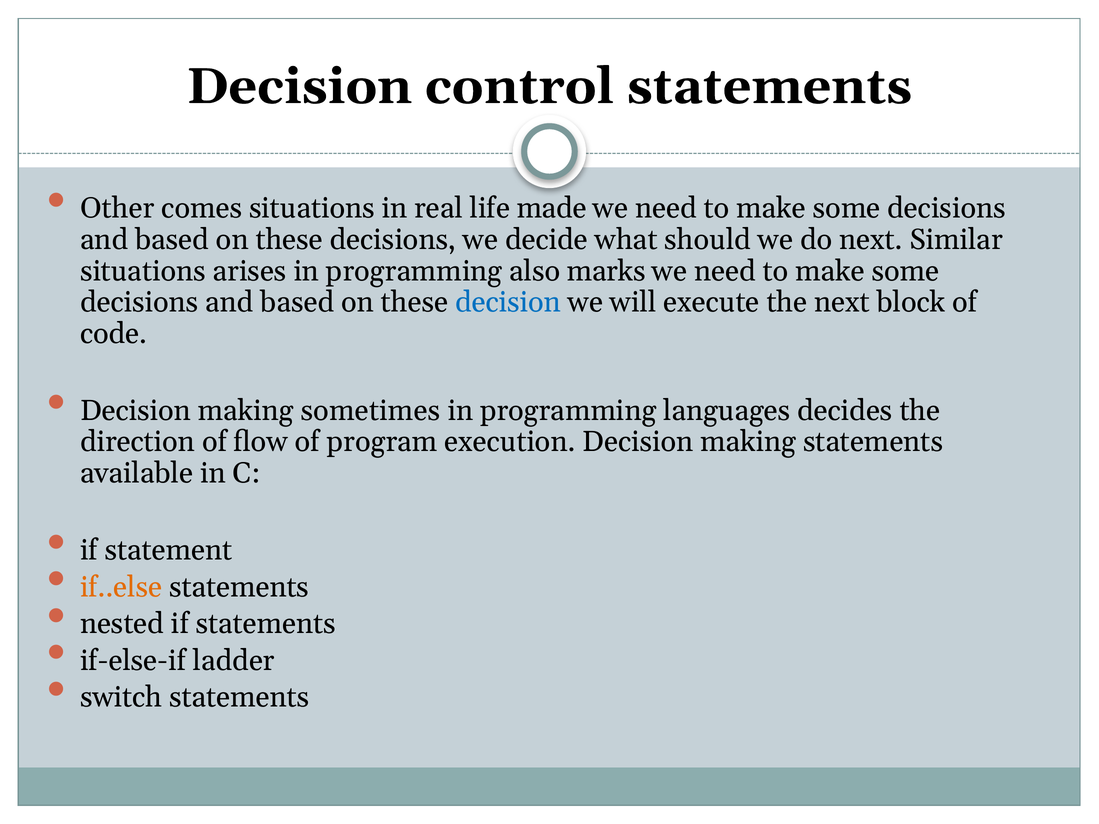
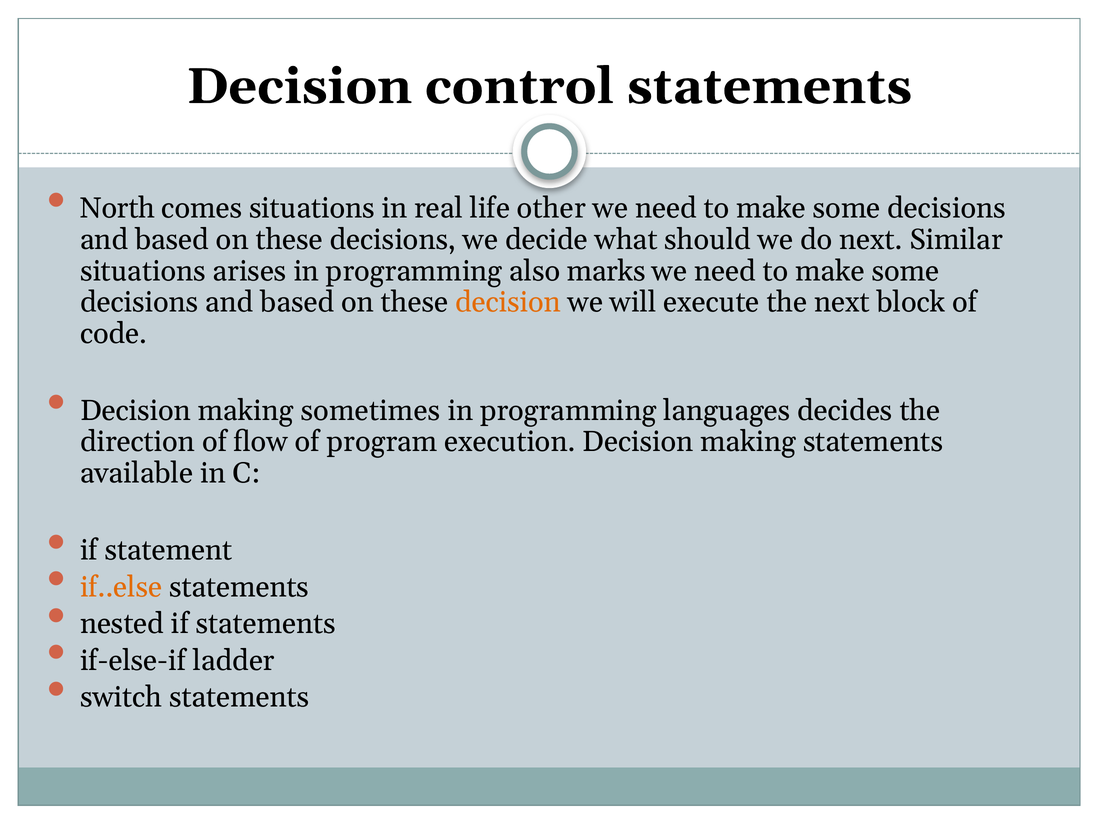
Other: Other -> North (117, 208)
made: made -> other (551, 208)
decision colour: blue -> orange (508, 302)
